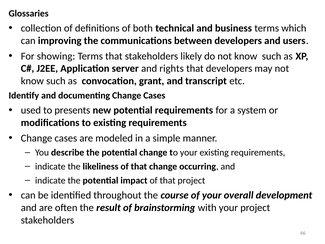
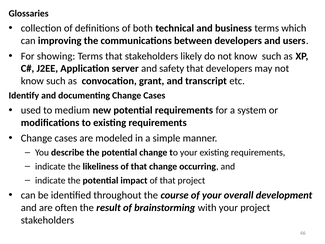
rights: rights -> safety (172, 68)
presents: presents -> medium (72, 110)
